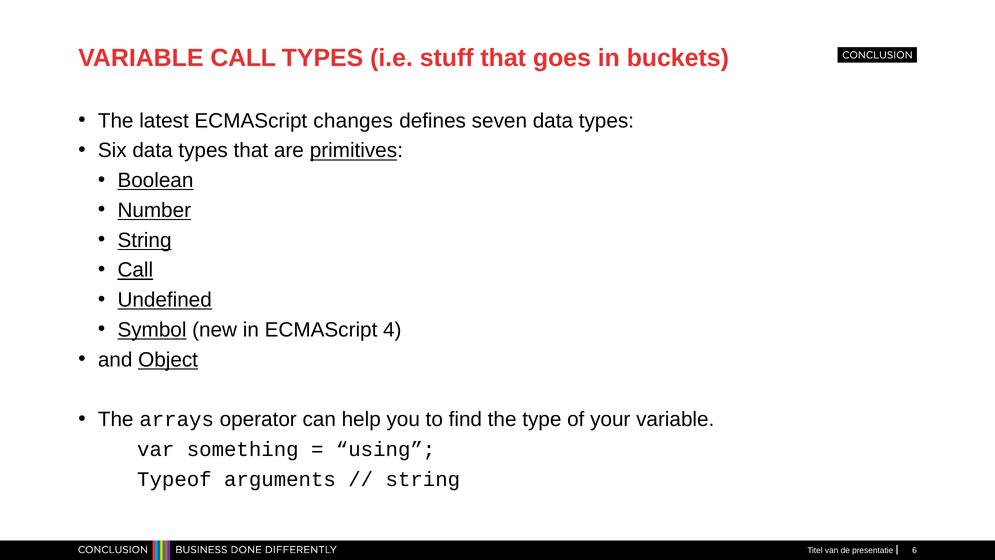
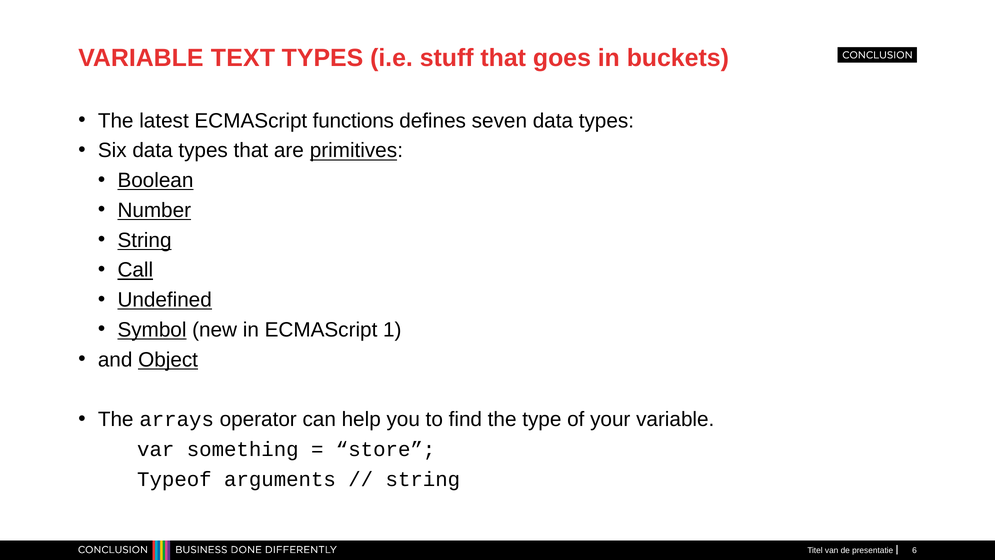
VARIABLE CALL: CALL -> TEXT (243, 58)
changes: changes -> functions (353, 121)
4: 4 -> 1 (392, 330)
using: using -> store (386, 449)
